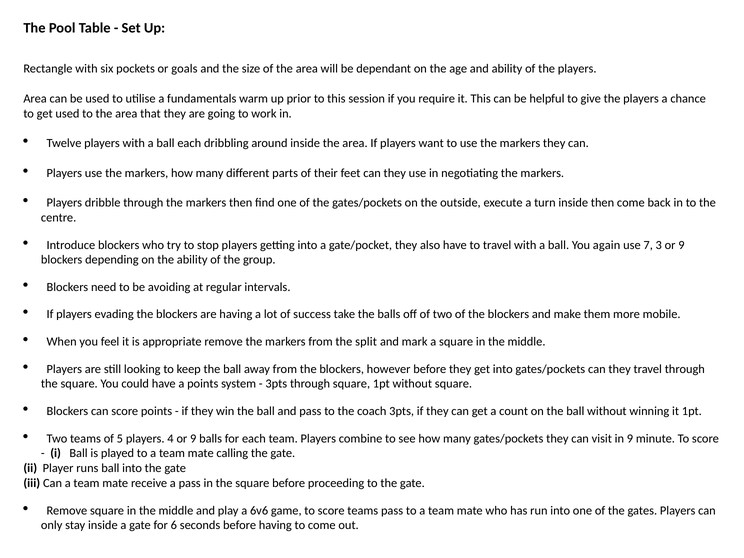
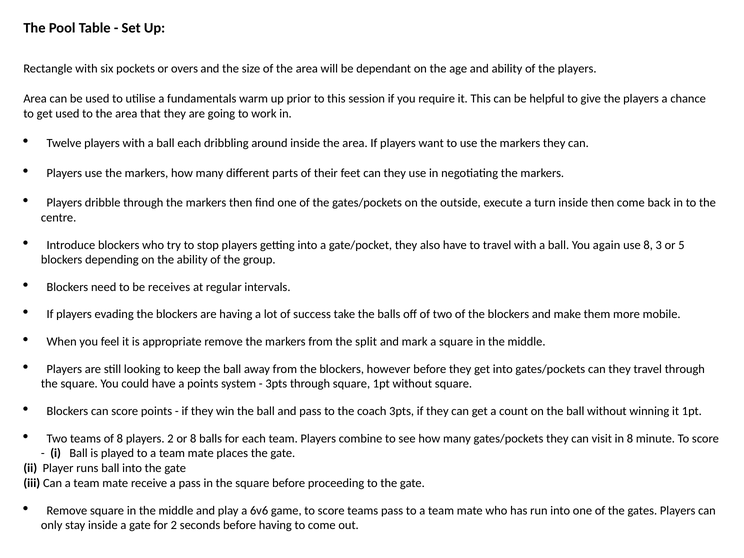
goals: goals -> overs (185, 69)
use 7: 7 -> 8 (648, 245)
3 or 9: 9 -> 5 (681, 245)
avoiding: avoiding -> receives (169, 287)
of 5: 5 -> 8 (120, 438)
players 4: 4 -> 2 (171, 438)
9: 9 -> 8 (193, 438)
in 9: 9 -> 8 (630, 438)
calling: calling -> places (232, 453)
for 6: 6 -> 2 (174, 525)
